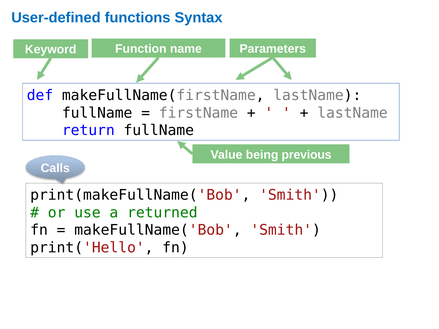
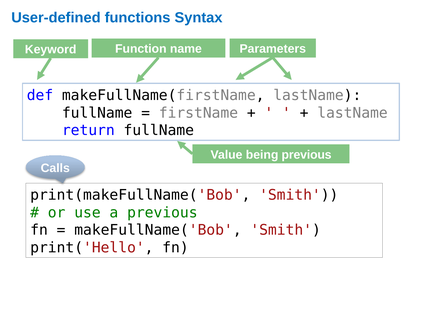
a returned: returned -> previous (162, 213)
